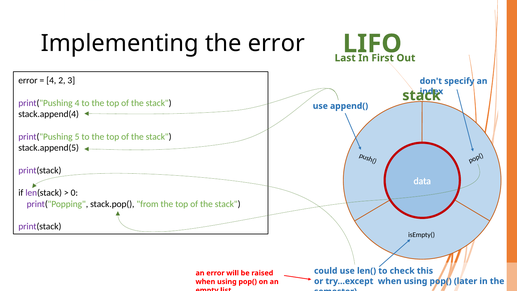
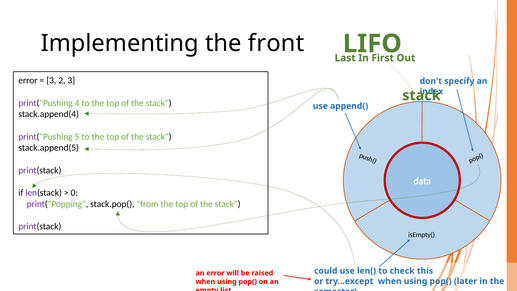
the error: error -> front (276, 43)
4: 4 -> 3 (51, 80)
